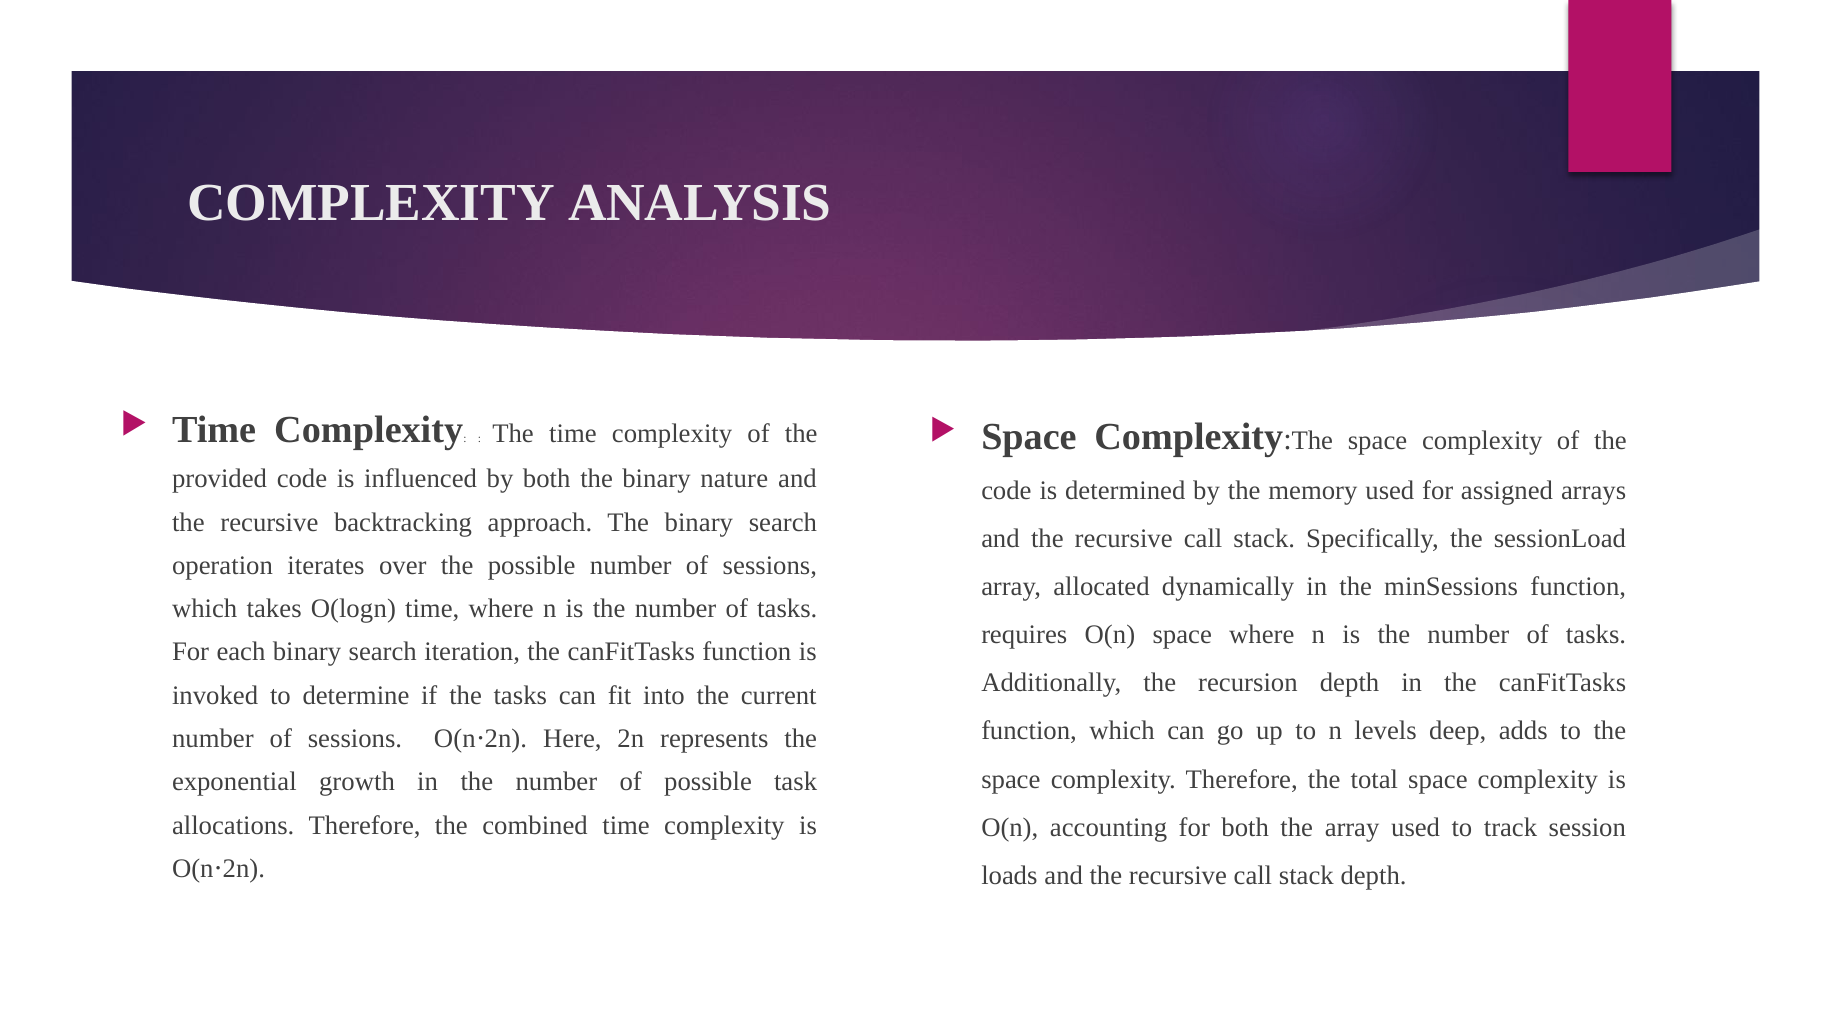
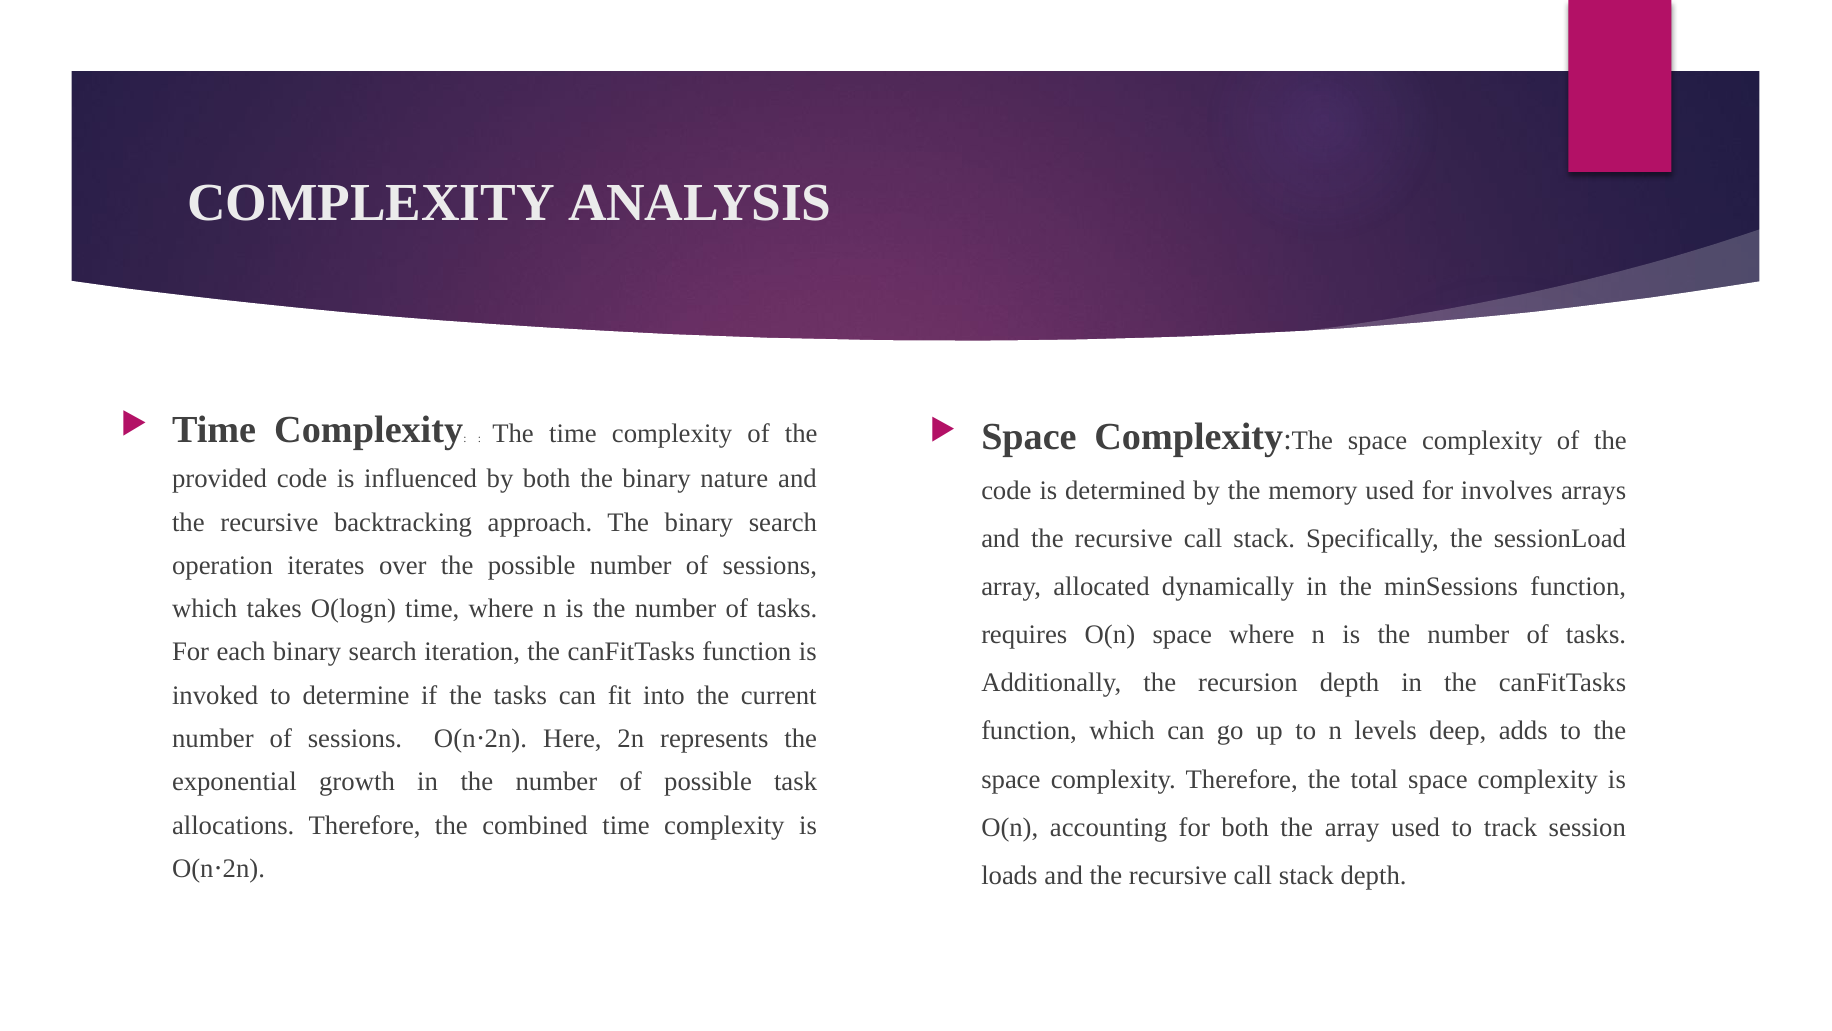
assigned: assigned -> involves (1507, 490)
